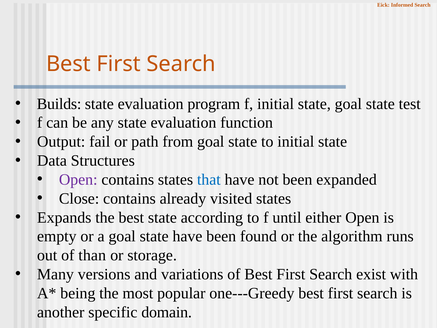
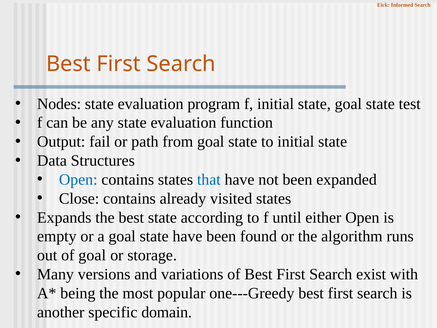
Builds: Builds -> Nodes (59, 104)
Open colour: purple -> blue (78, 179)
of than: than -> goal (92, 255)
